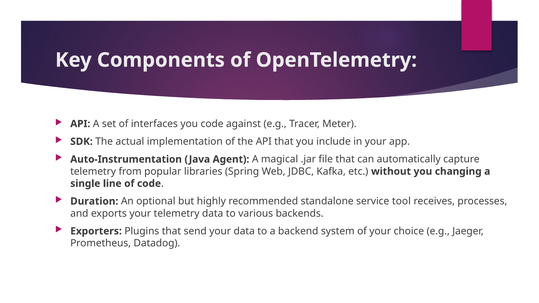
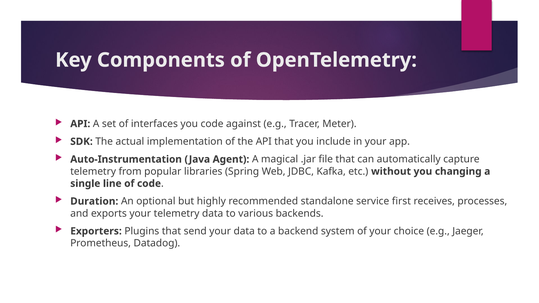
tool: tool -> first (401, 201)
